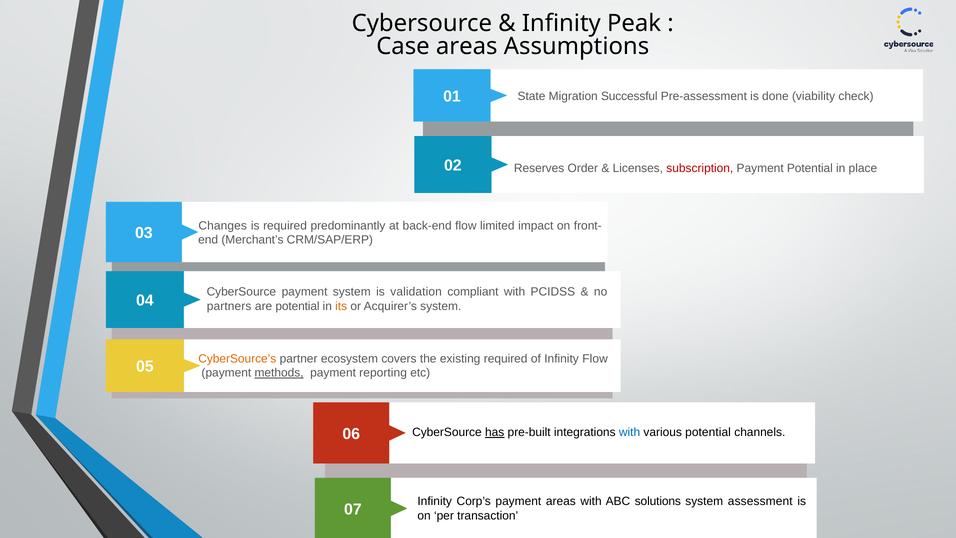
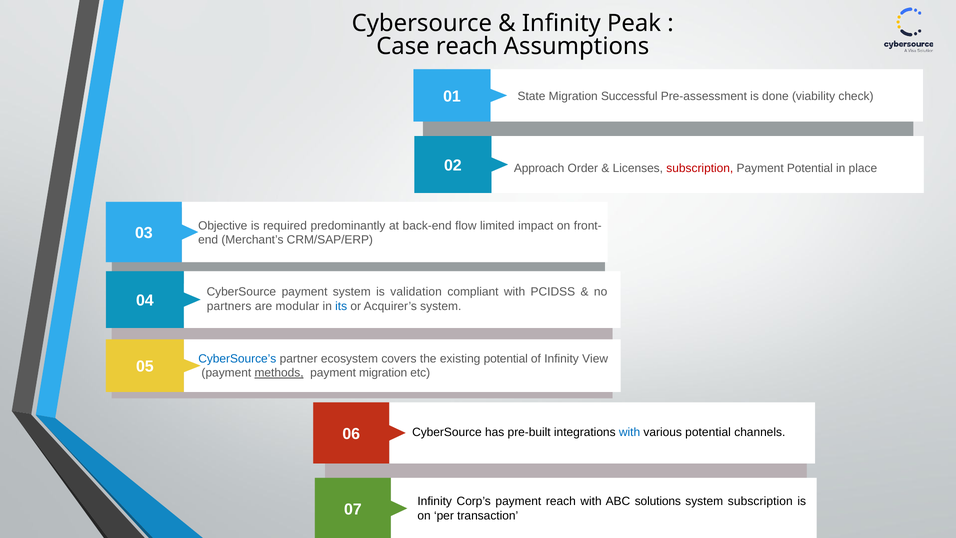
Case areas: areas -> reach (467, 46)
Reserves: Reserves -> Approach (539, 168)
Changes: Changes -> Objective (223, 225)
are potential: potential -> modular (297, 306)
its colour: orange -> blue (341, 306)
CyberSource’s colour: orange -> blue (237, 358)
existing required: required -> potential (506, 358)
Infinity Flow: Flow -> View (595, 358)
payment reporting: reporting -> migration (383, 373)
has underline: present -> none (495, 432)
payment areas: areas -> reach (561, 501)
system assessment: assessment -> subscription (760, 501)
